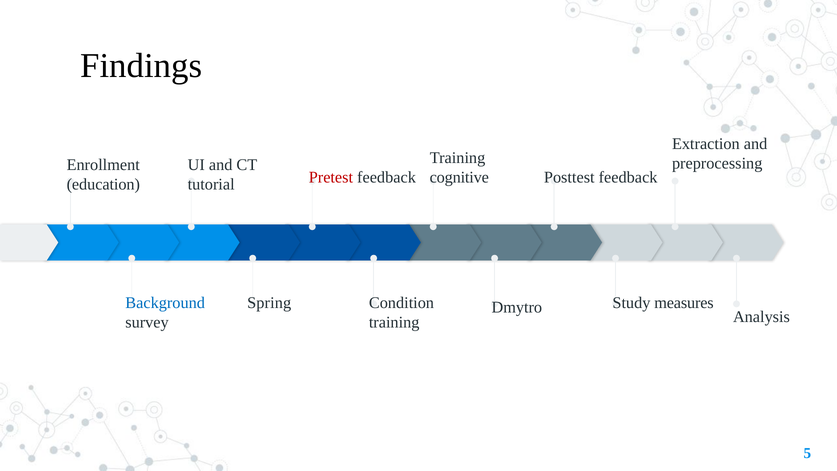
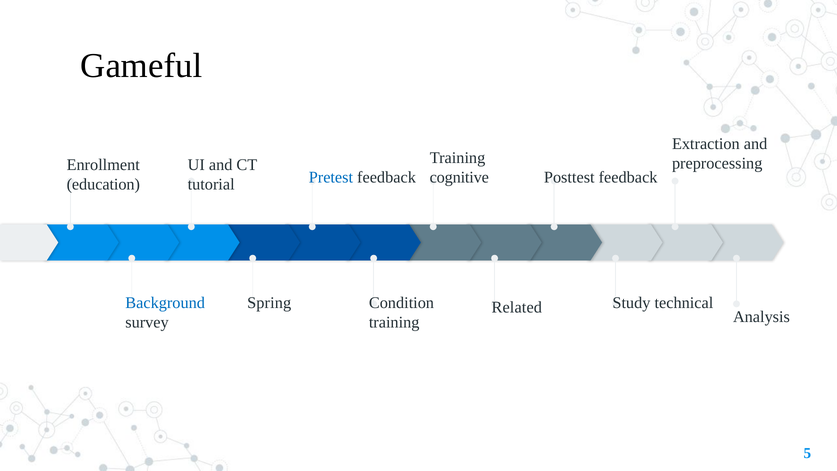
Findings: Findings -> Gameful (141, 66)
Pretest colour: red -> blue (331, 177)
Dmytro: Dmytro -> Related (517, 307)
measures: measures -> technical (684, 303)
